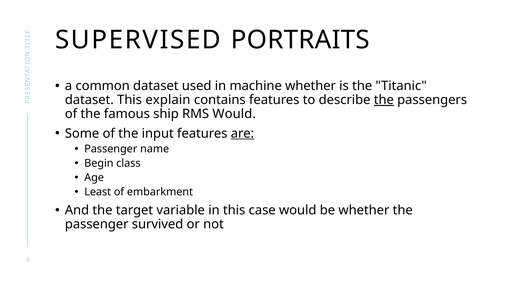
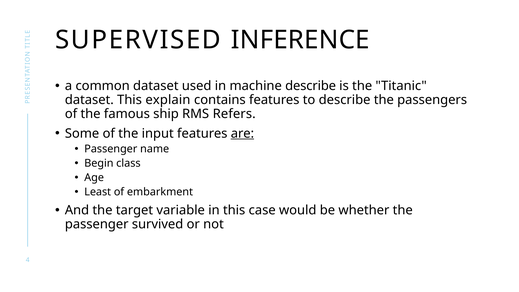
PORTRAITS: PORTRAITS -> INFERENCE (300, 40)
machine whether: whether -> describe (311, 86)
the underline: present -> none (384, 100)
RMS Would: Would -> Refers (234, 114)
